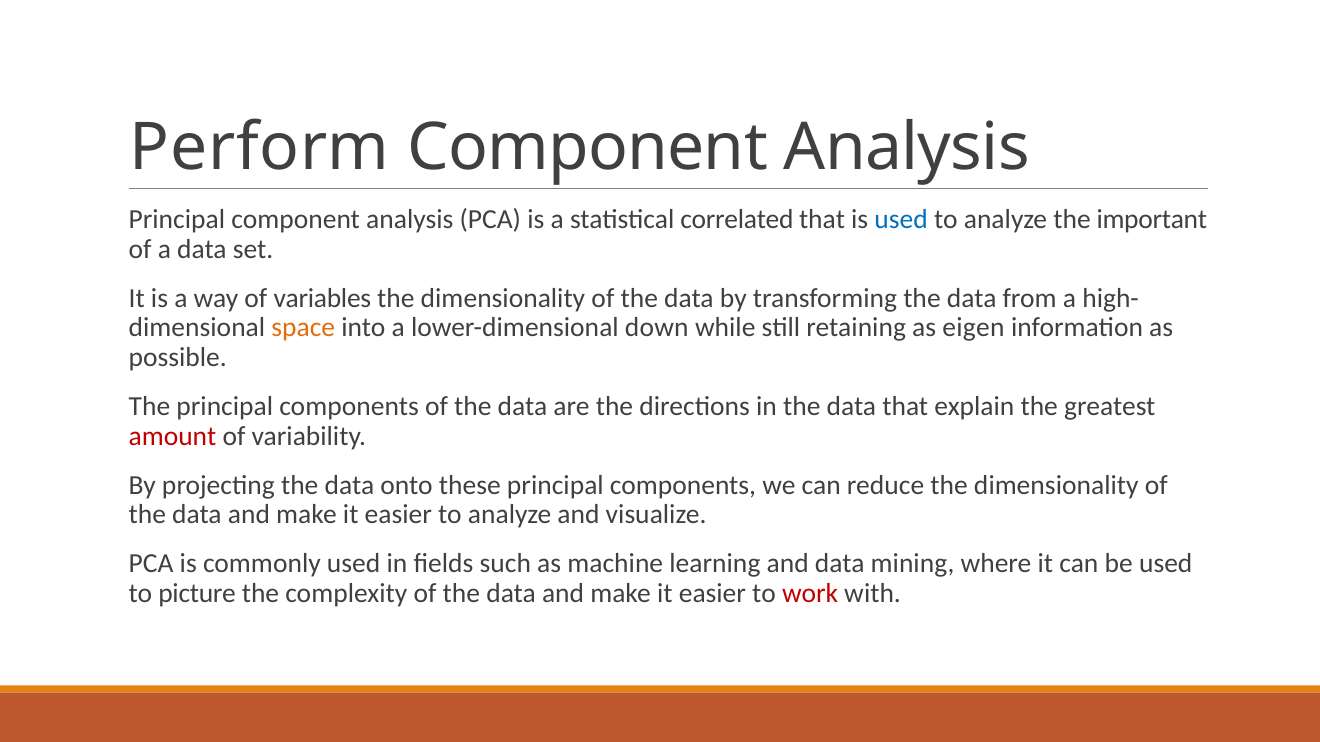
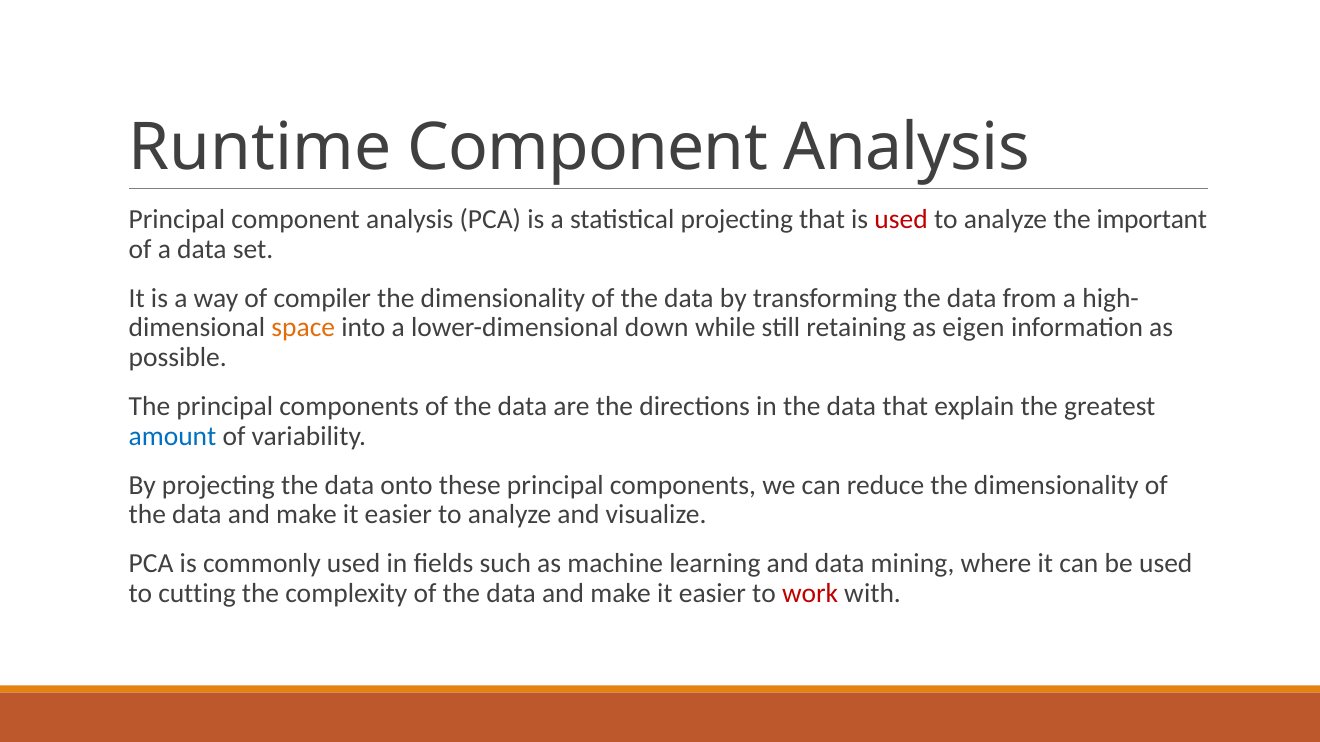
Perform: Perform -> Runtime (260, 148)
statistical correlated: correlated -> projecting (737, 220)
used colour: blue -> red (901, 220)
variables: variables -> compiler (322, 298)
amount colour: red -> blue (172, 436)
picture: picture -> cutting (197, 594)
